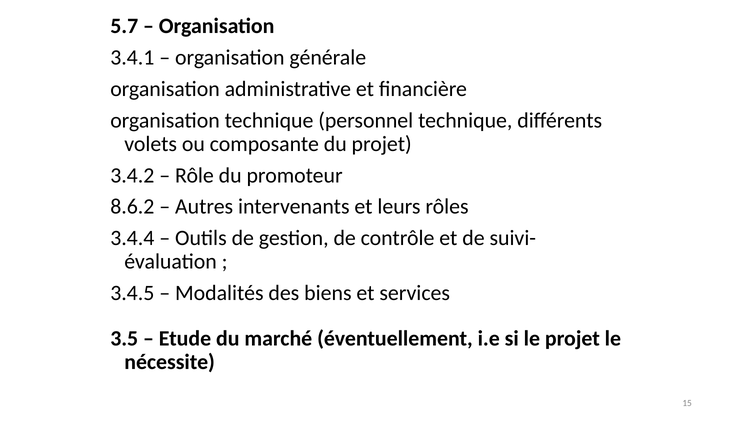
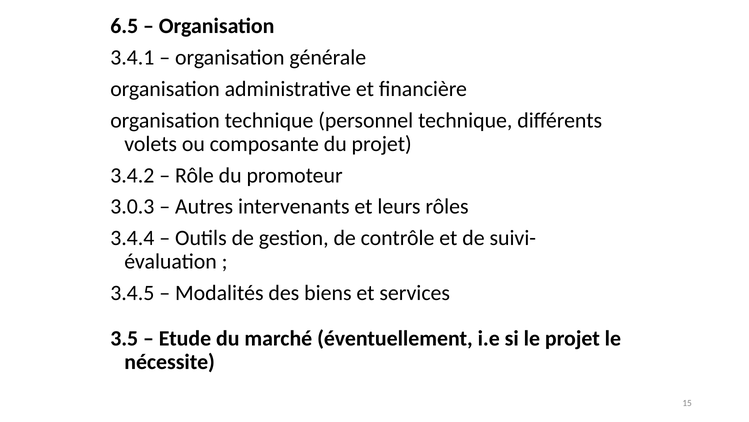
5.7: 5.7 -> 6.5 (124, 26)
8.6.2: 8.6.2 -> 3.0.3 (132, 206)
